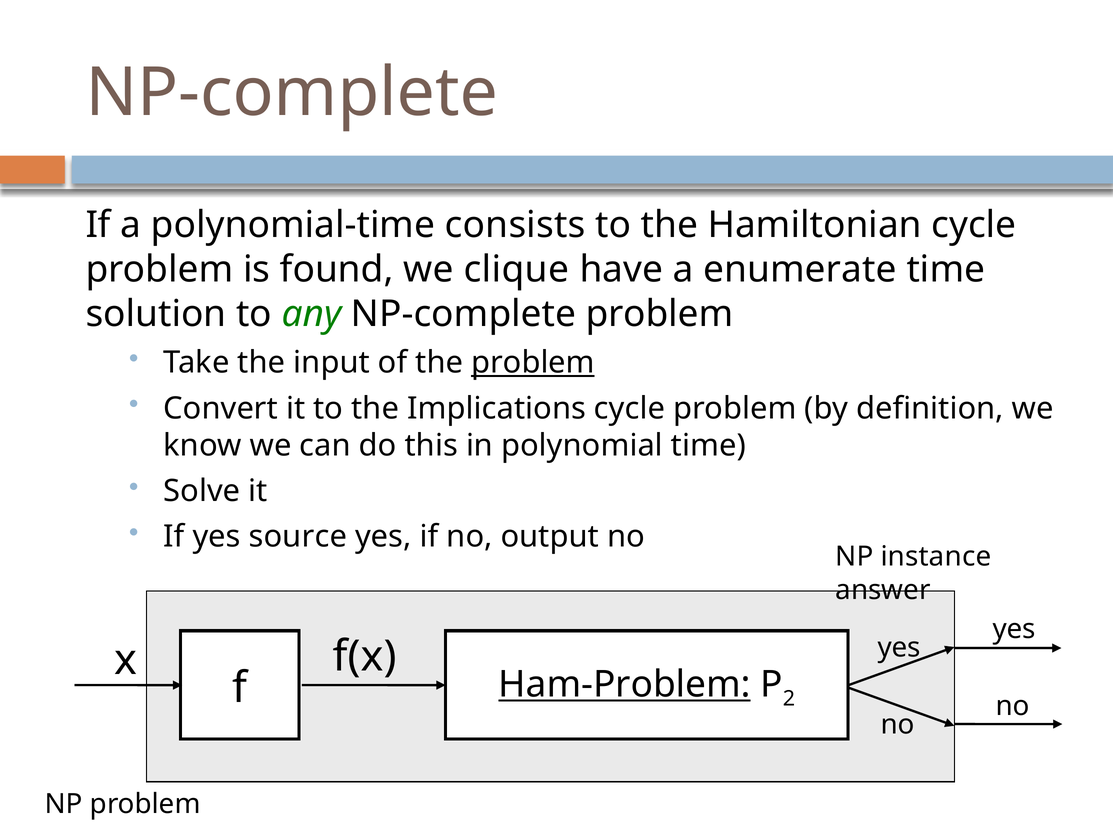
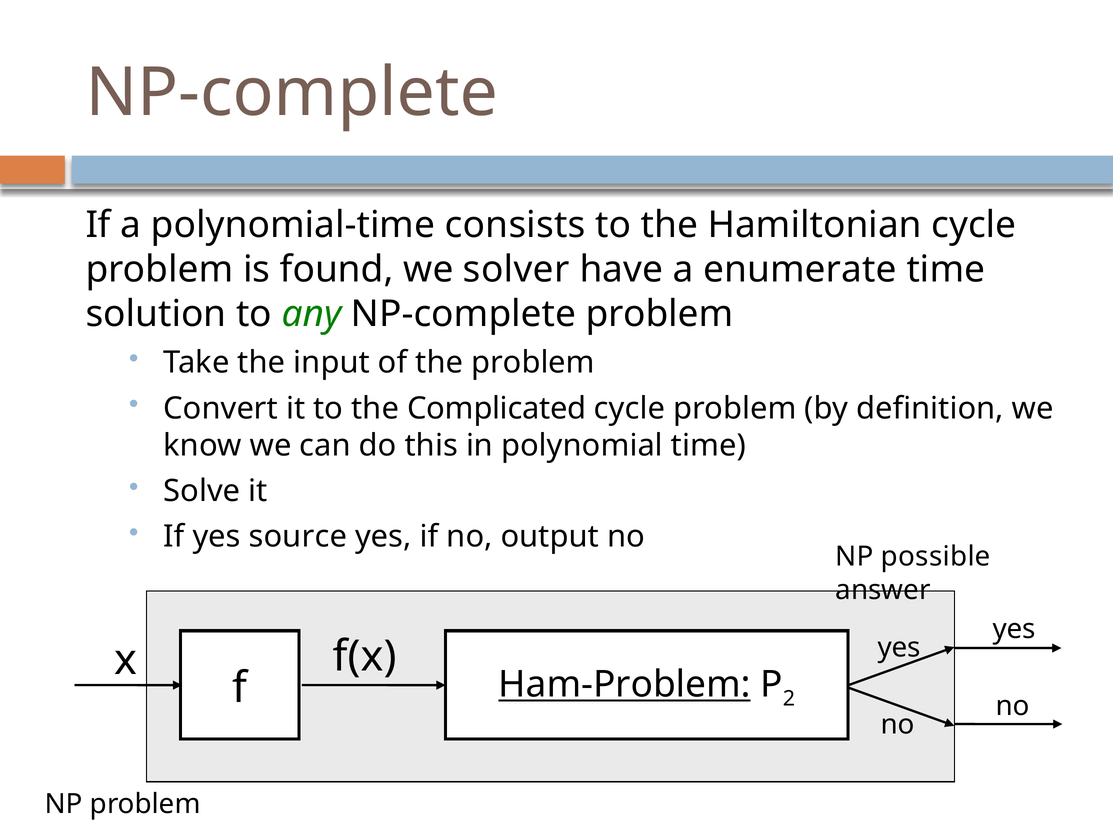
clique: clique -> solver (516, 270)
problem underline: present -> none (533, 363)
Implications: Implications -> Complicated (497, 409)
instance: instance -> possible (936, 557)
